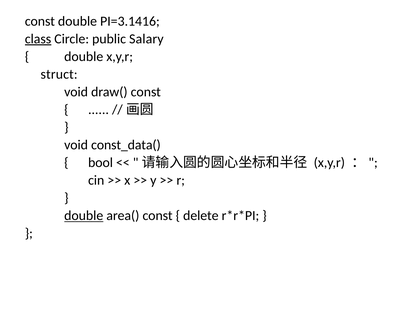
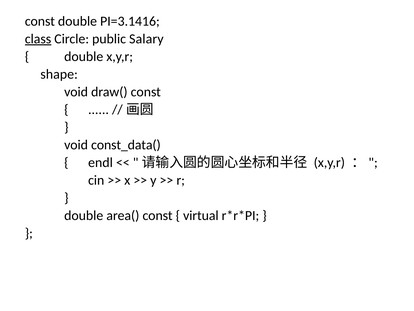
struct: struct -> shape (59, 74)
bool: bool -> endl (100, 162)
double underline: present -> none (84, 215)
delete: delete -> virtual (201, 215)
